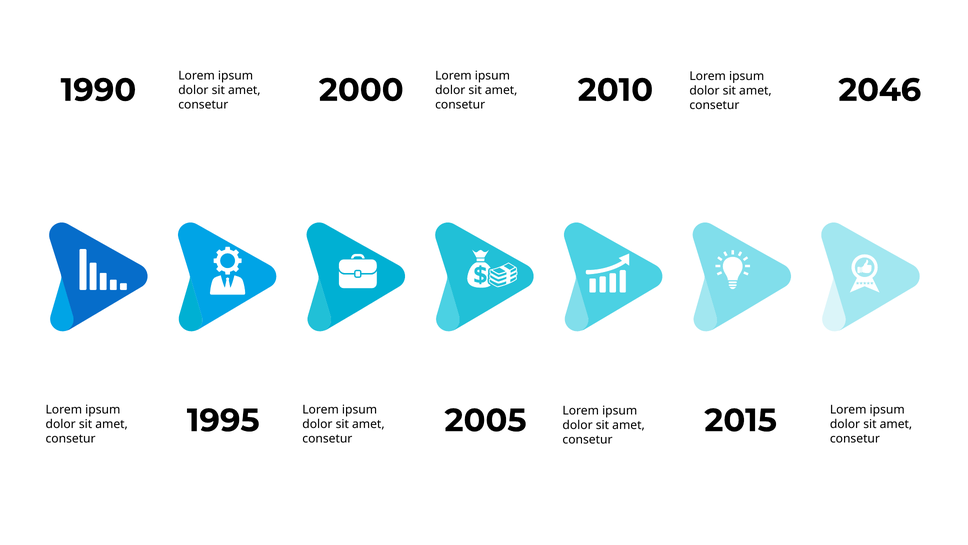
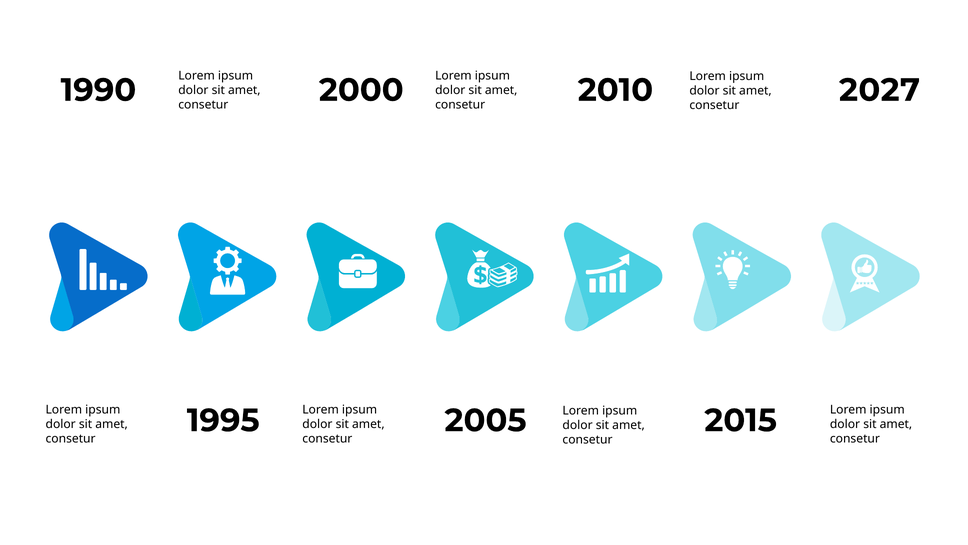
2046: 2046 -> 2027 (879, 90)
